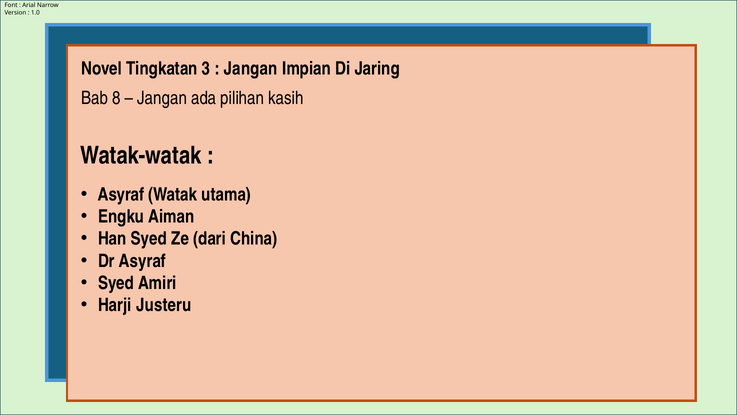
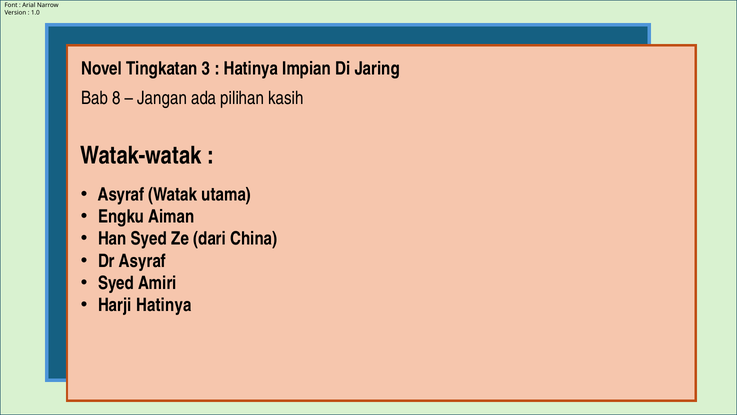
Jangan: Jangan -> Hatinya (251, 69)
Harji Justeru: Justeru -> Hatinya (164, 305)
